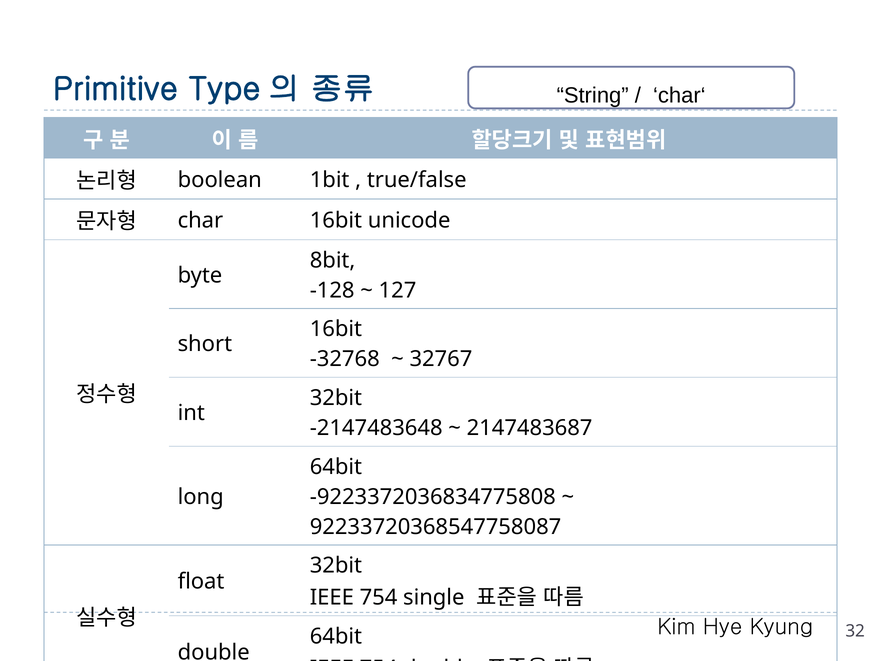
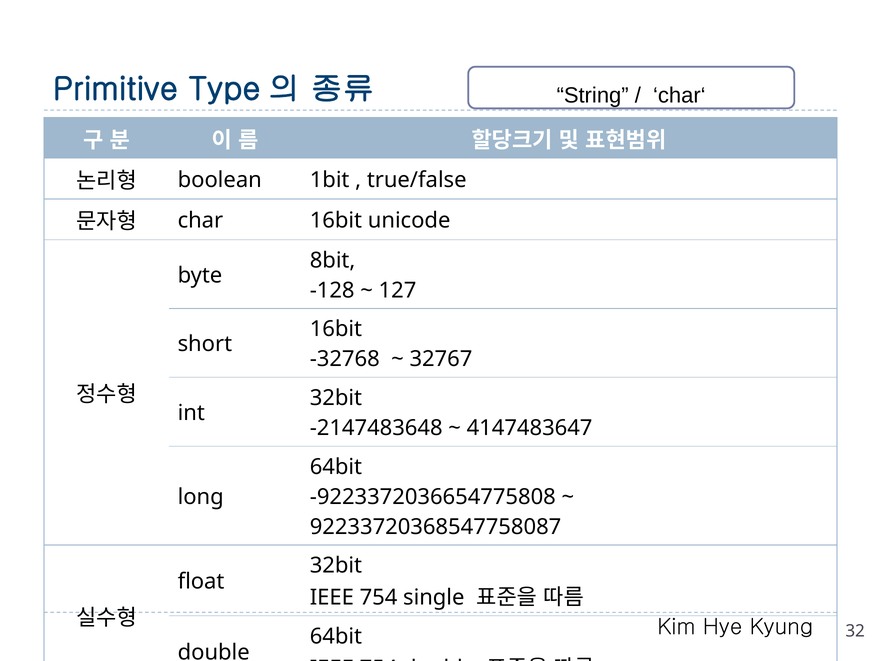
2147483687: 2147483687 -> 4147483647 (530, 428)
-9223372036834775808: -9223372036834775808 -> -9223372036654775808 (433, 497)
